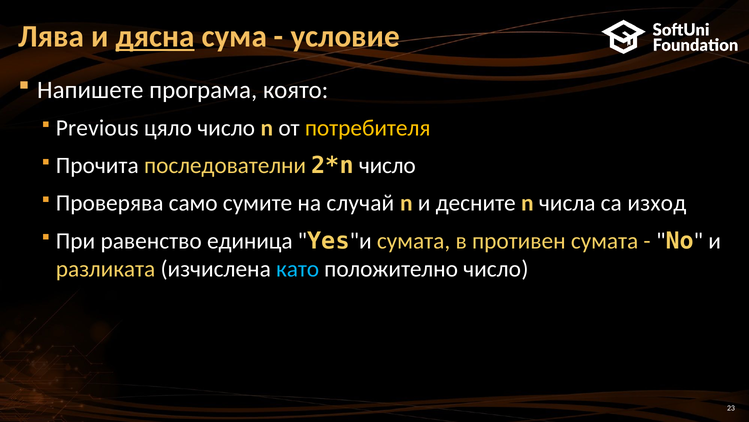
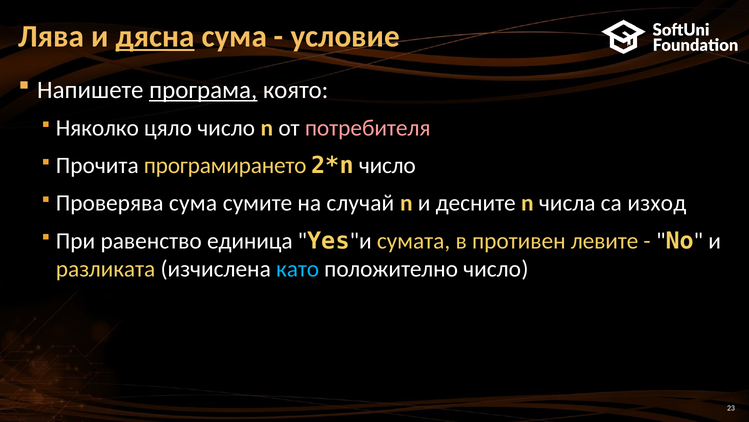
програма underline: none -> present (203, 90)
Previous: Previous -> Няколко (97, 128)
потребителя colour: yellow -> pink (368, 128)
последователни: последователни -> програмирането (225, 165)
Проверява само: само -> сума (193, 203)
противен сумата: сумата -> левите (605, 240)
